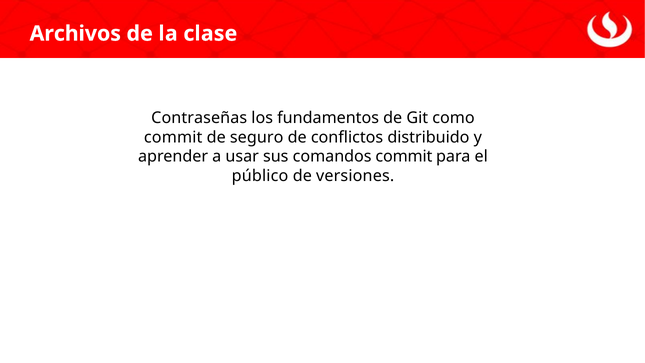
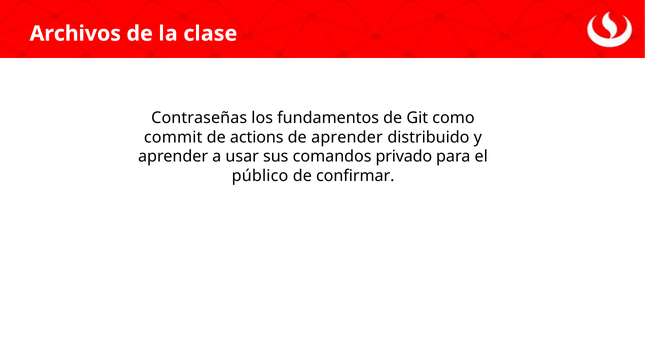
seguro: seguro -> actions (257, 137)
de conflictos: conflictos -> aprender (347, 137)
comandos commit: commit -> privado (404, 157)
versiones: versiones -> confirmar (355, 176)
